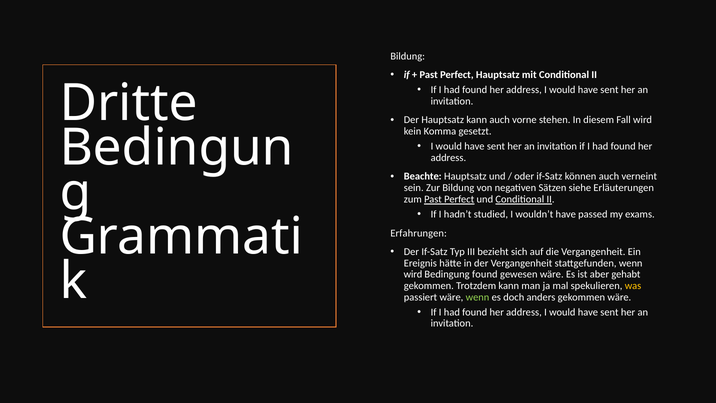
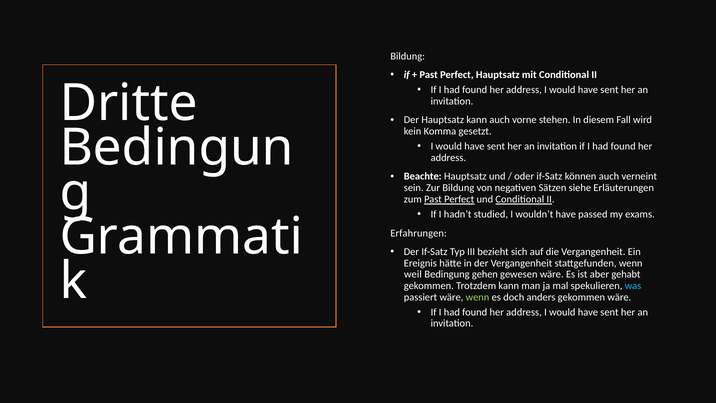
wird: wird -> weil (413, 274)
Bedingung found: found -> gehen (485, 274)
was colour: yellow -> light blue (633, 286)
